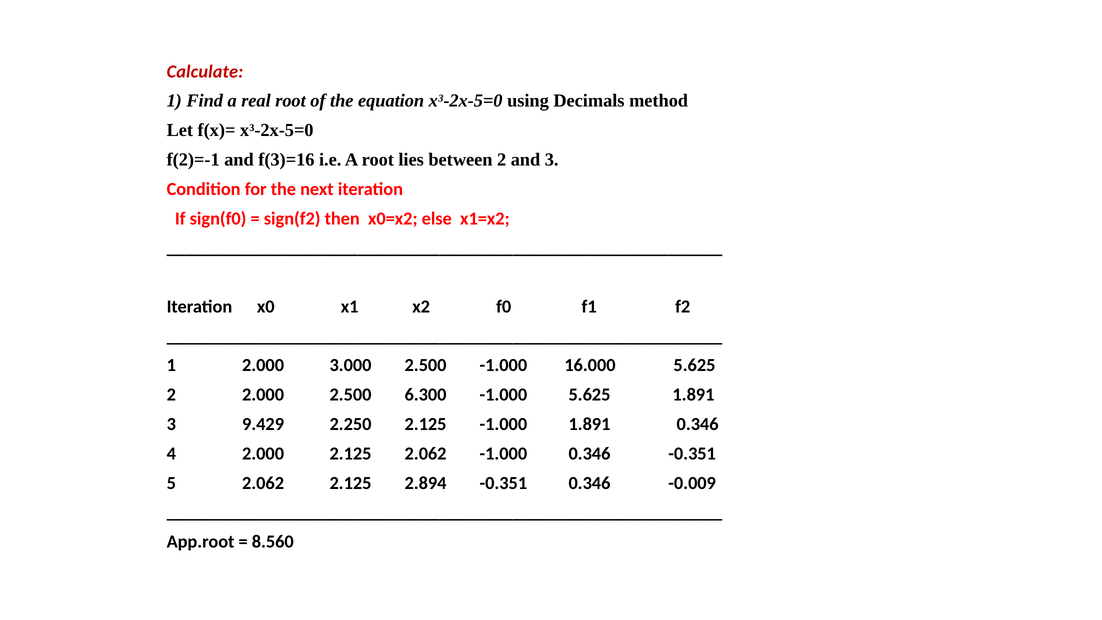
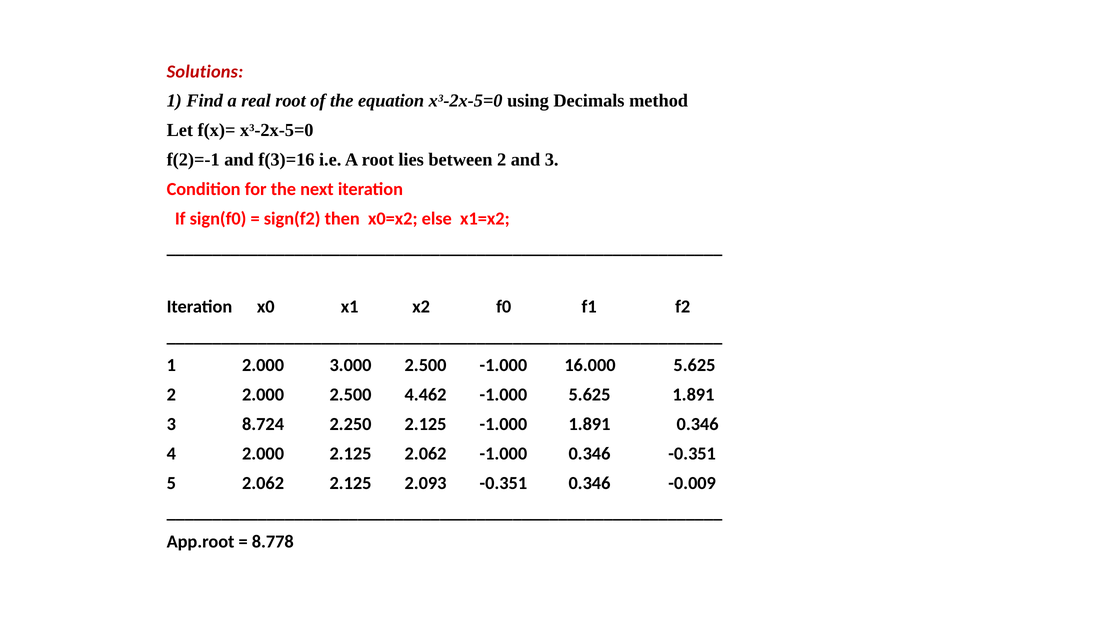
Calculate: Calculate -> Solutions (205, 72)
6.300: 6.300 -> 4.462 (426, 395)
9.429: 9.429 -> 8.724 (263, 424)
2.894: 2.894 -> 2.093 (426, 483)
8.560: 8.560 -> 8.778 (273, 542)
